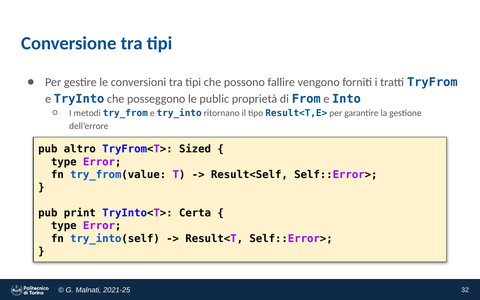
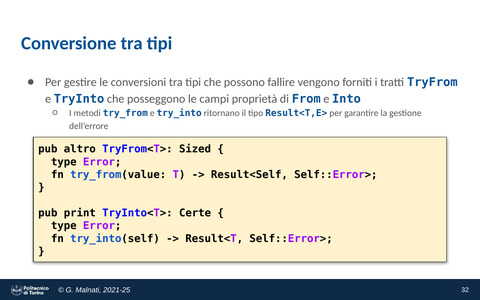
public: public -> campi (214, 99)
Certa: Certa -> Certe (195, 213)
